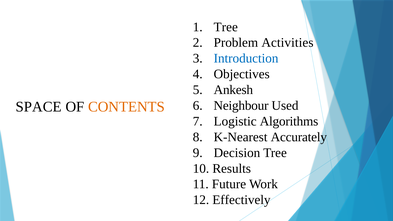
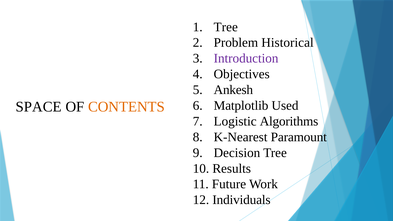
Activities: Activities -> Historical (287, 43)
Introduction colour: blue -> purple (246, 58)
Neighbour: Neighbour -> Matplotlib (241, 106)
Accurately: Accurately -> Paramount (299, 137)
Effectively: Effectively -> Individuals (241, 200)
